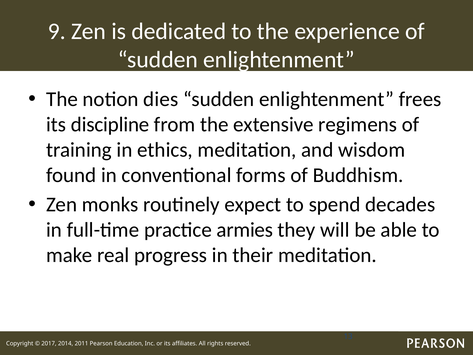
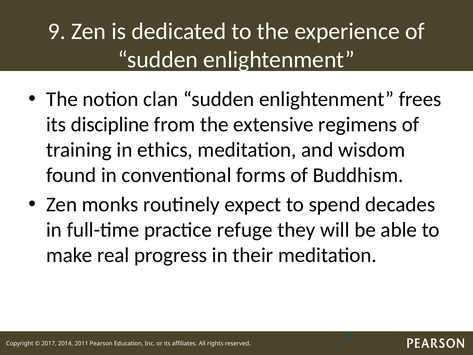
dies: dies -> clan (161, 99)
armies: armies -> refuge (245, 230)
